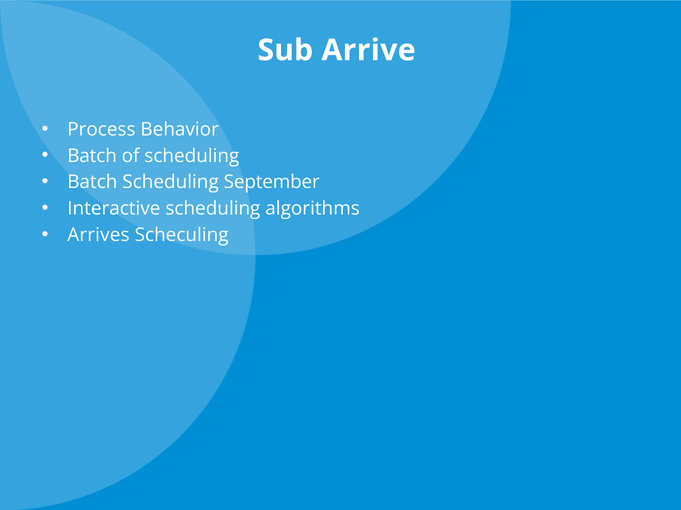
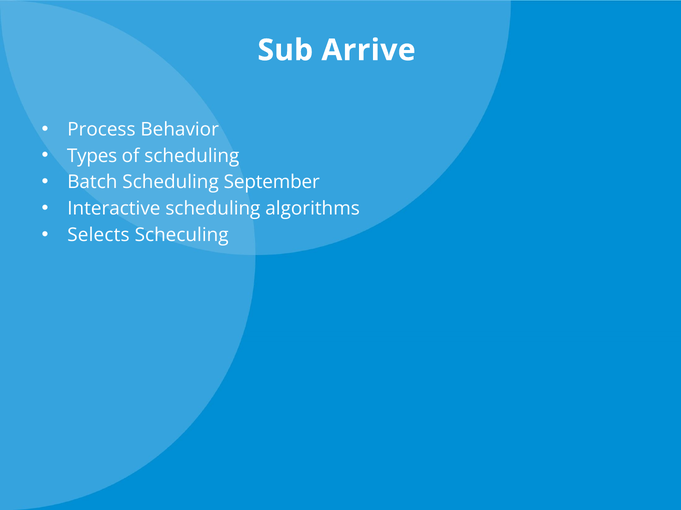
Batch: Batch -> Types (92, 156)
Arrives: Arrives -> Selects (98, 235)
